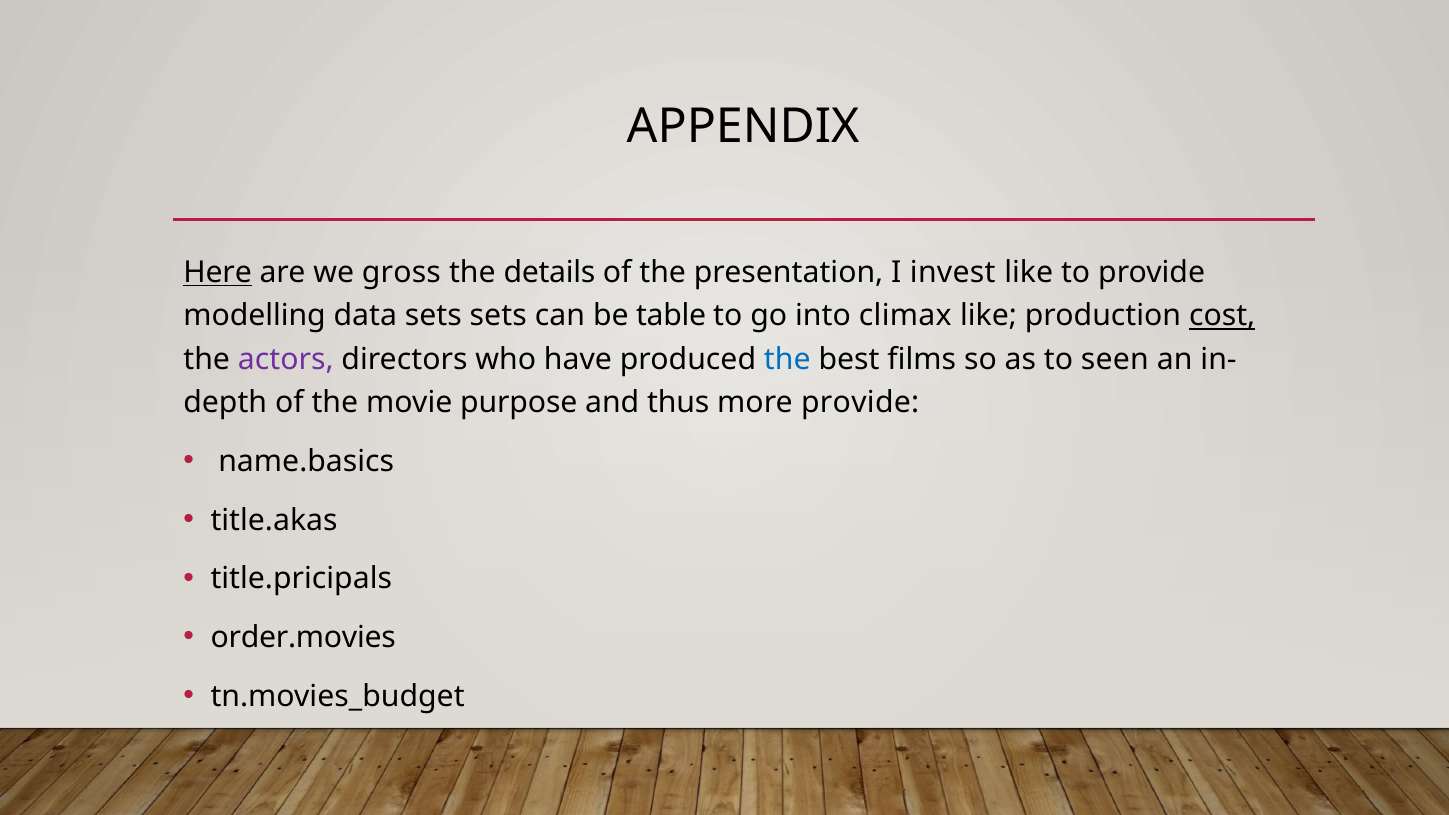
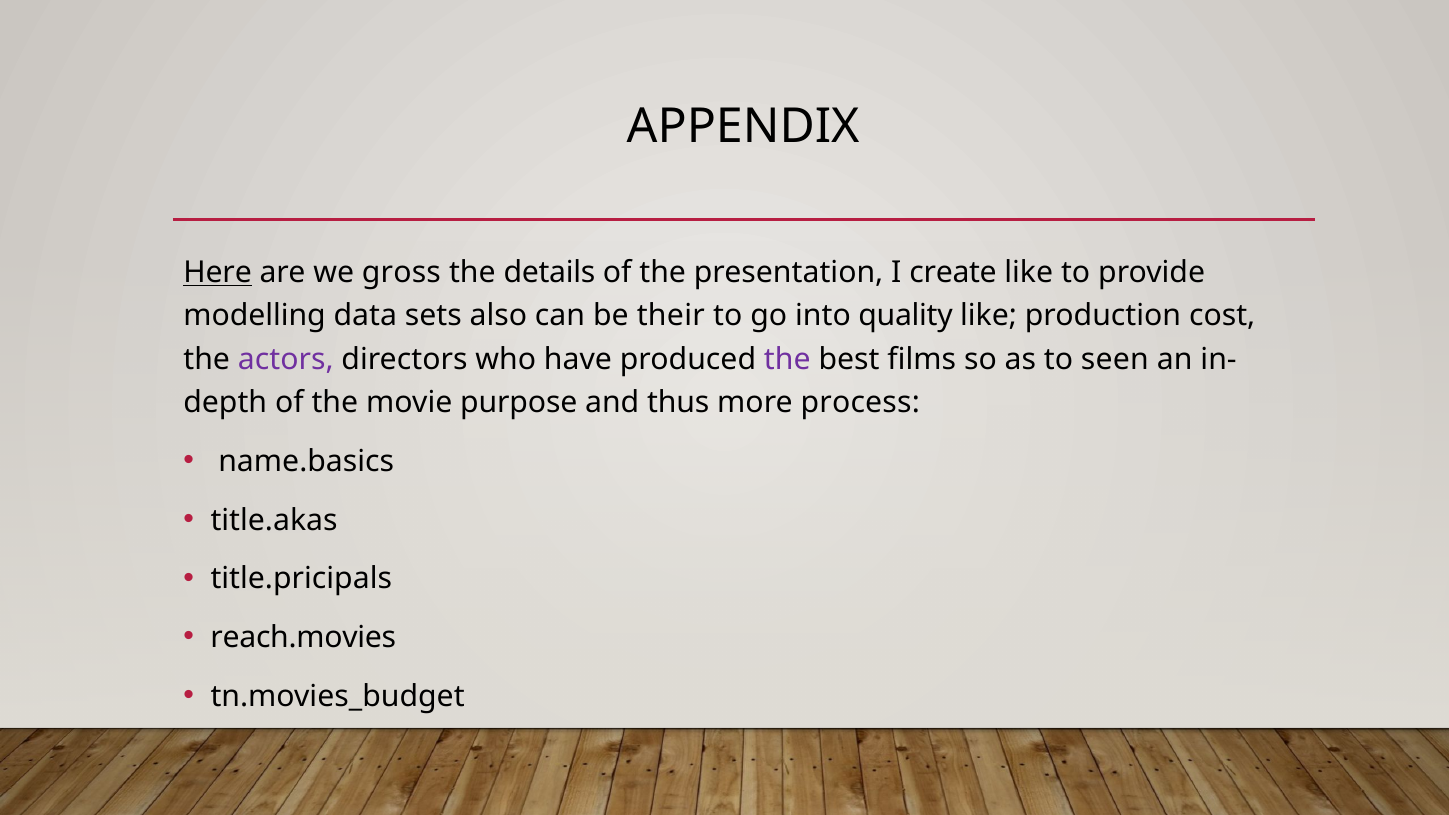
invest: invest -> create (953, 272)
sets sets: sets -> also (498, 316)
table: table -> their (671, 316)
climax: climax -> quality (906, 316)
cost underline: present -> none (1222, 316)
the colour: blue -> purple (787, 360)
more provide: provide -> process (860, 403)
order.movies: order.movies -> reach.movies (303, 637)
